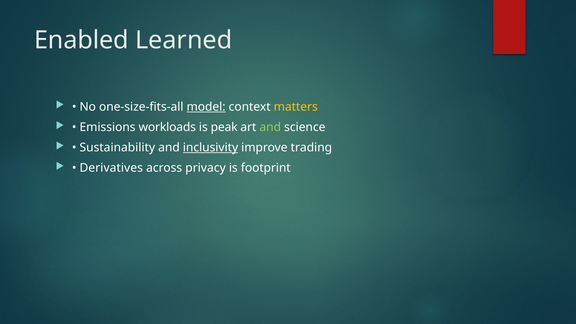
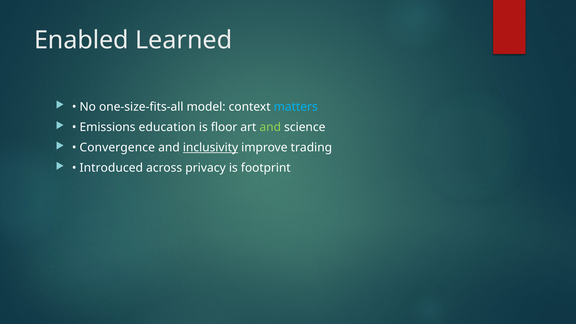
model underline: present -> none (206, 107)
matters colour: yellow -> light blue (296, 107)
workloads: workloads -> education (167, 127)
peak: peak -> floor (224, 127)
Sustainability: Sustainability -> Convergence (117, 148)
Derivatives: Derivatives -> Introduced (111, 168)
